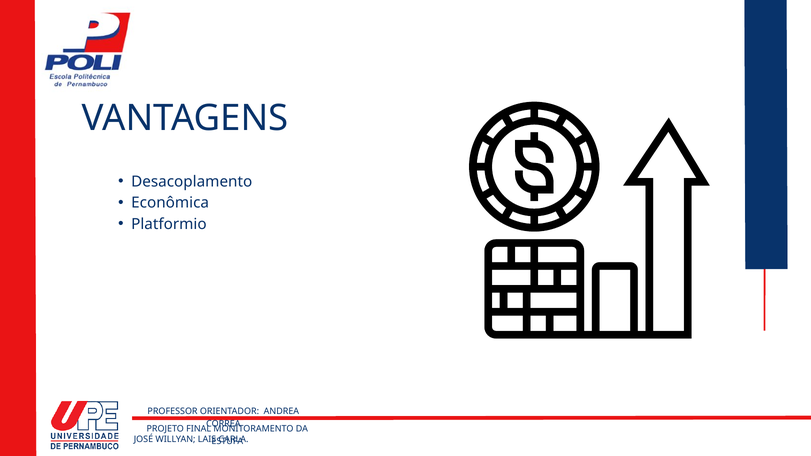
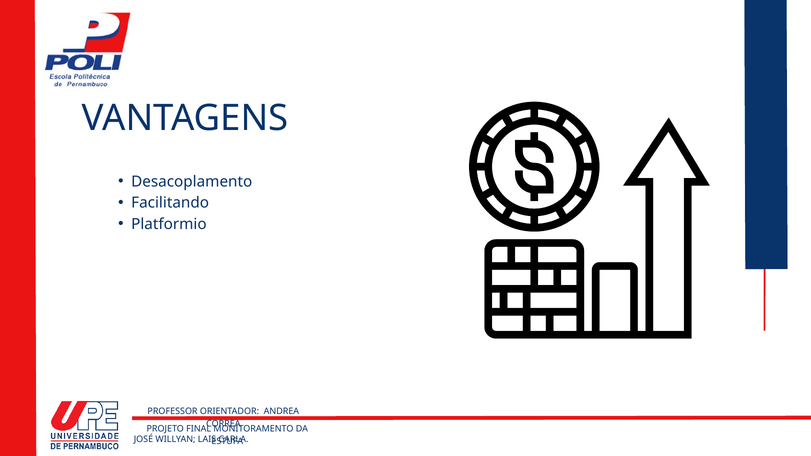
Econômica: Econômica -> Facilitando (170, 203)
